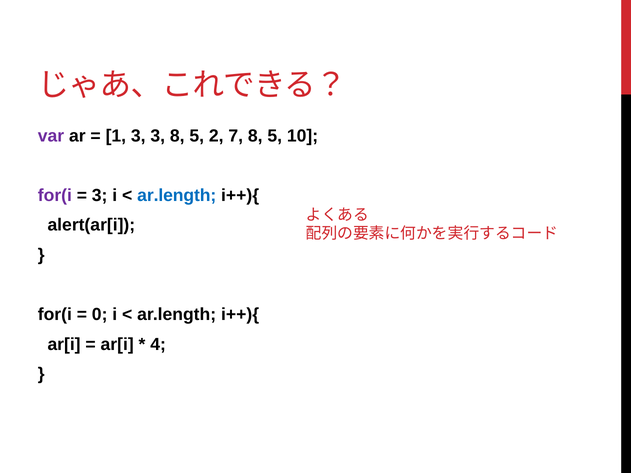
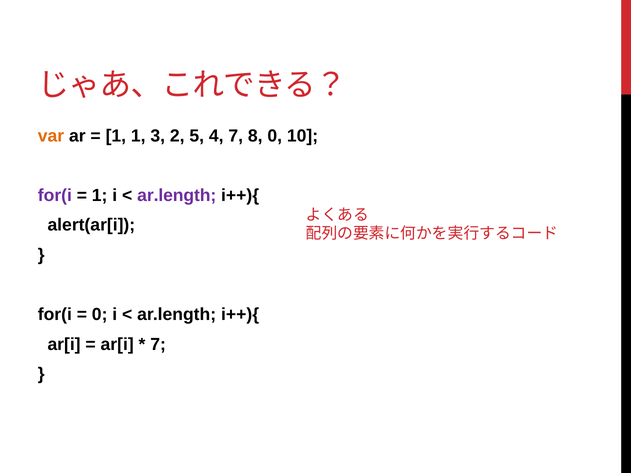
var colour: purple -> orange (51, 136)
1 3: 3 -> 1 (138, 136)
3 8: 8 -> 2 (177, 136)
2: 2 -> 4 (216, 136)
7 8 5: 5 -> 0 (275, 136)
3: 3 -> 1 (100, 195)
ar.length colour: blue -> purple (177, 195)
4: 4 -> 7 (158, 345)
